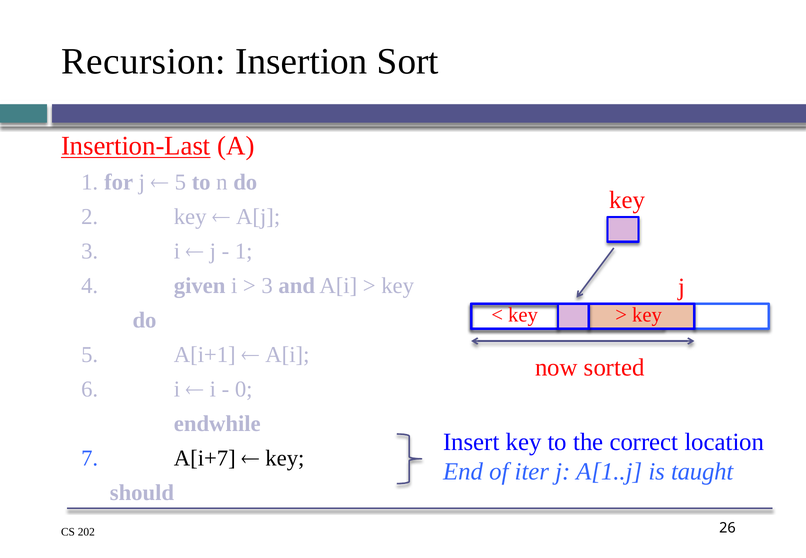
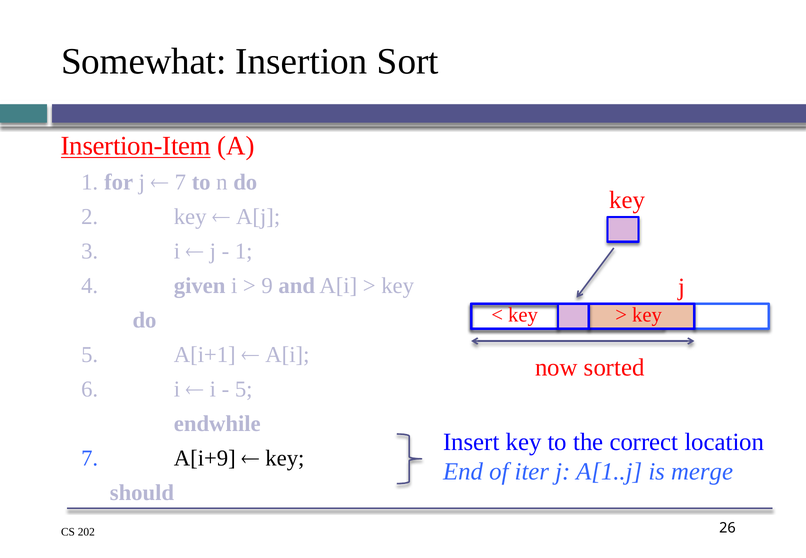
Recursion: Recursion -> Somewhat (144, 61)
Insertion-Last: Insertion-Last -> Insertion-Item (136, 146)
5: 5 -> 7 (180, 182)
3: 3 -> 9 (267, 286)
0: 0 -> 5 (244, 389)
A[i+7: A[i+7 -> A[i+9 (205, 458)
taught: taught -> merge (702, 472)
